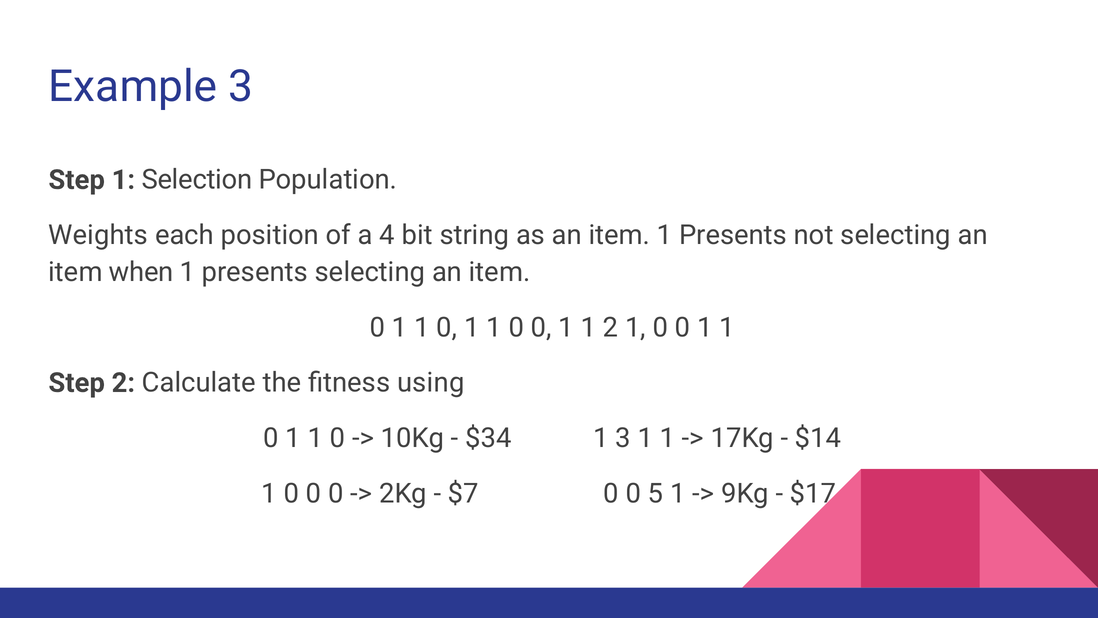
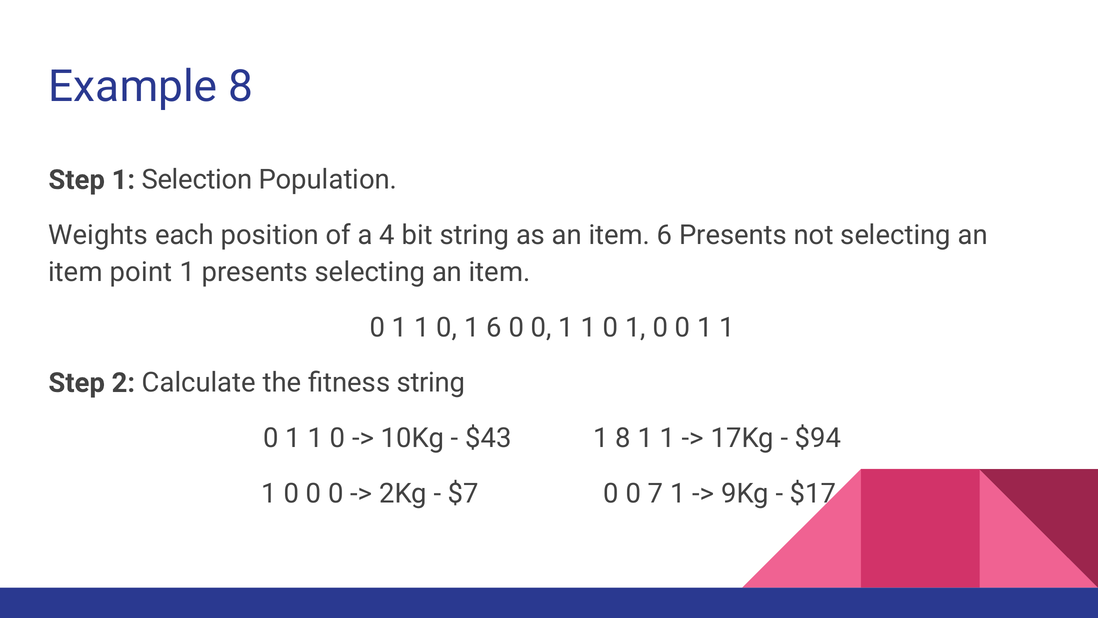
Example 3: 3 -> 8 (241, 87)
item 1: 1 -> 6 (665, 235)
when: when -> point (141, 272)
1 0 1 1: 1 -> 6 (494, 327)
2: 2 -> 0 (611, 327)
fitness using: using -> string (431, 383)
$34: $34 -> $43 (488, 438)
1 3: 3 -> 8 (623, 438)
$14: $14 -> $94 (818, 438)
5: 5 -> 7 (656, 493)
